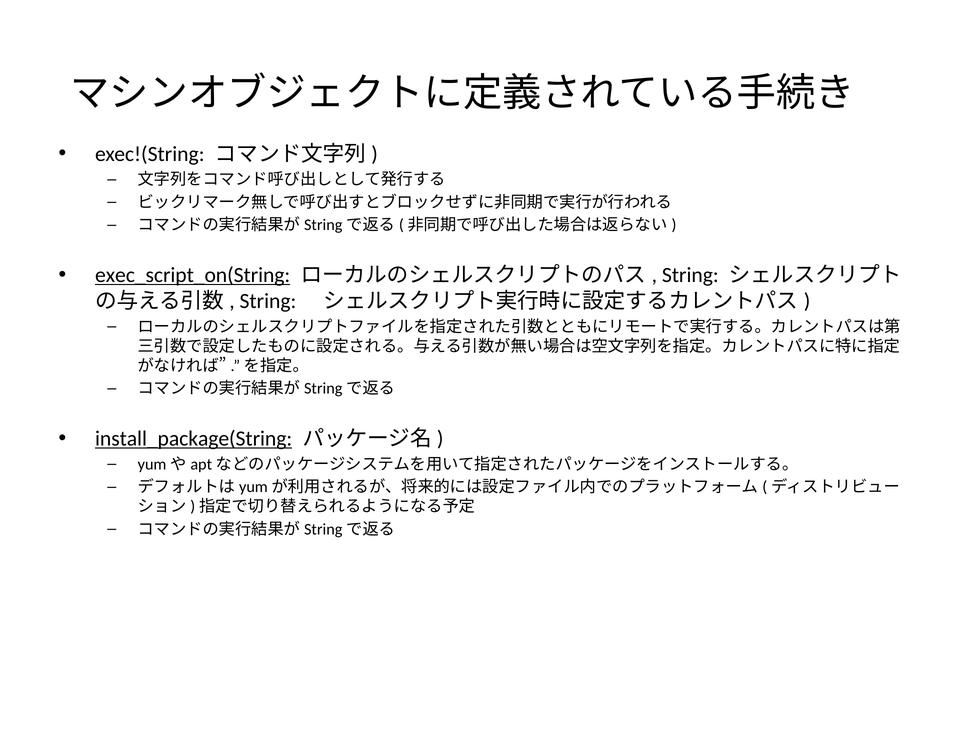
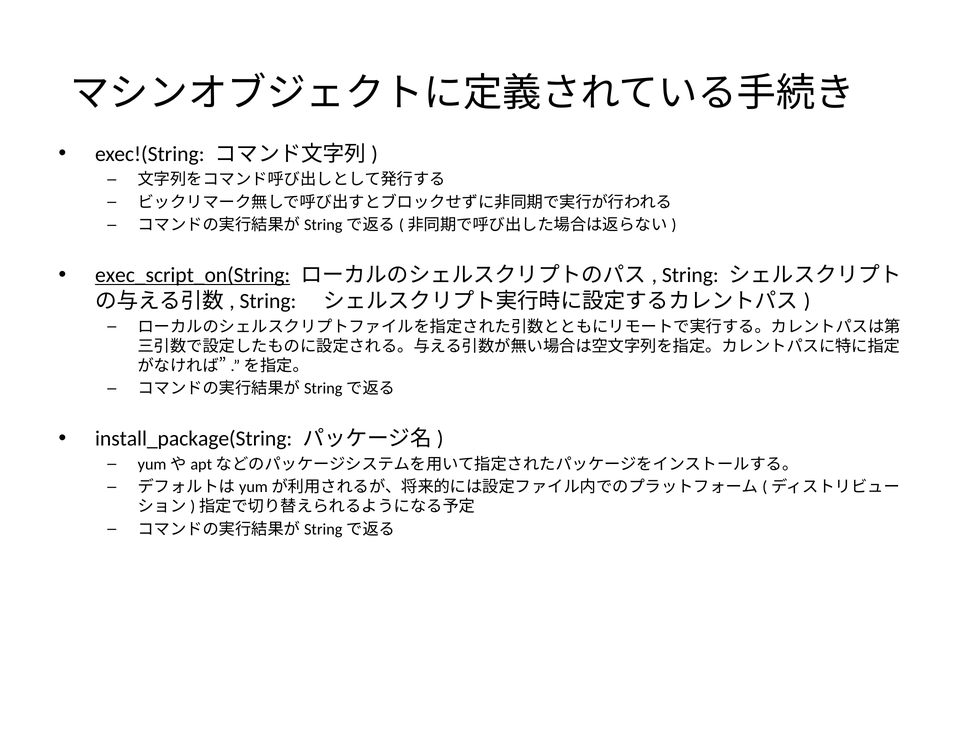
install_package(String underline: present -> none (194, 439)
